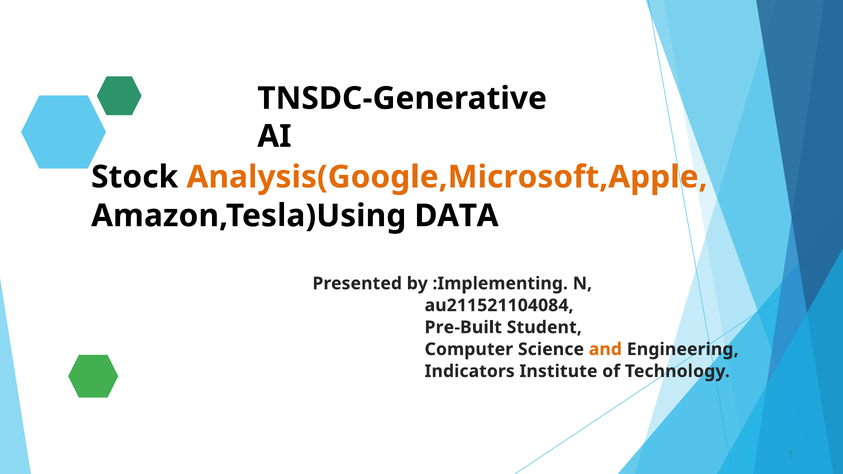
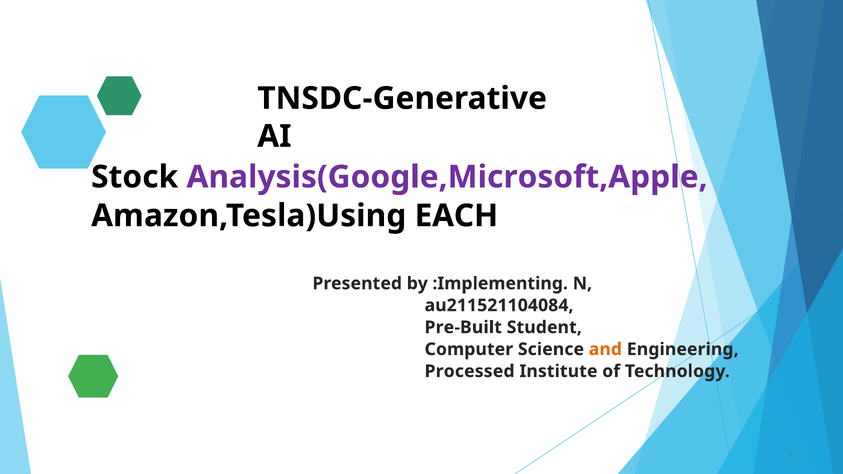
Analysis(Google,Microsoft,Apple colour: orange -> purple (447, 177)
DATA: DATA -> EACH (456, 216)
Indicators: Indicators -> Processed (470, 371)
